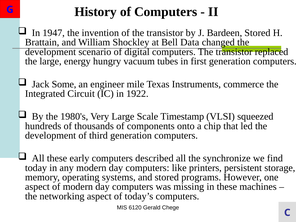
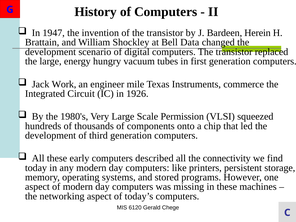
Bardeen Stored: Stored -> Herein (257, 33)
Some: Some -> Work (64, 84)
1922: 1922 -> 1926 (137, 94)
Timestamp: Timestamp -> Permission (182, 116)
synchronize: synchronize -> connectivity (227, 158)
